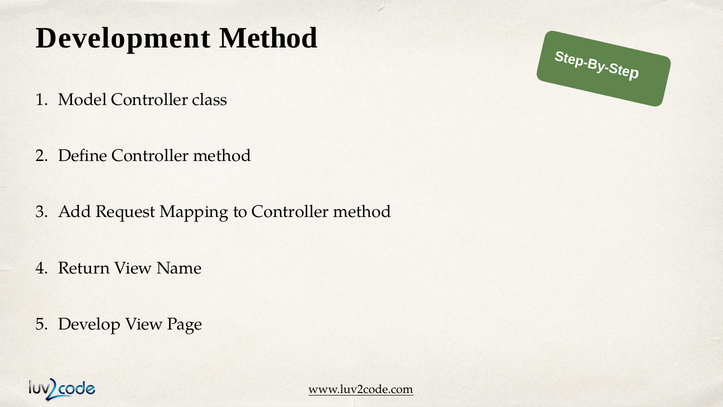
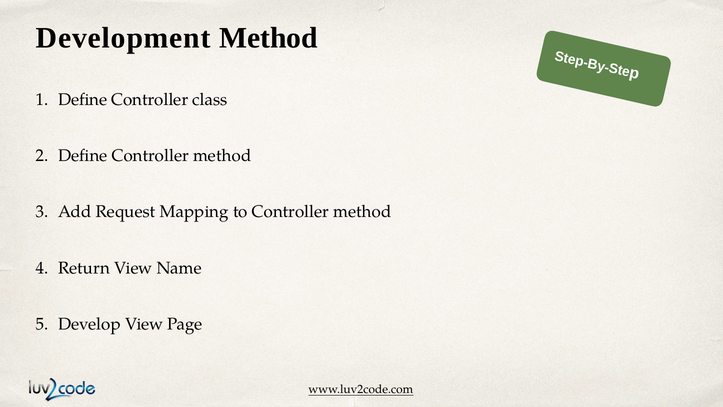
Model: Model -> Define (83, 99)
